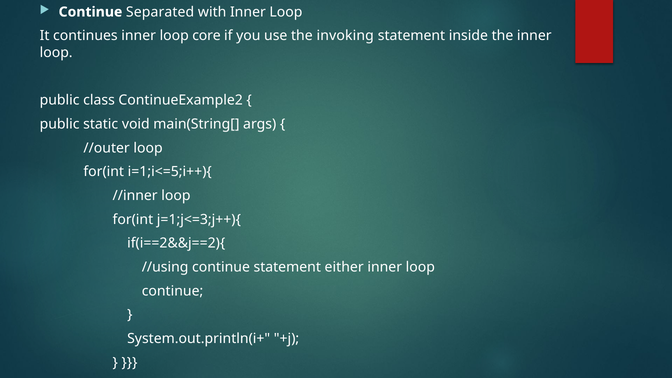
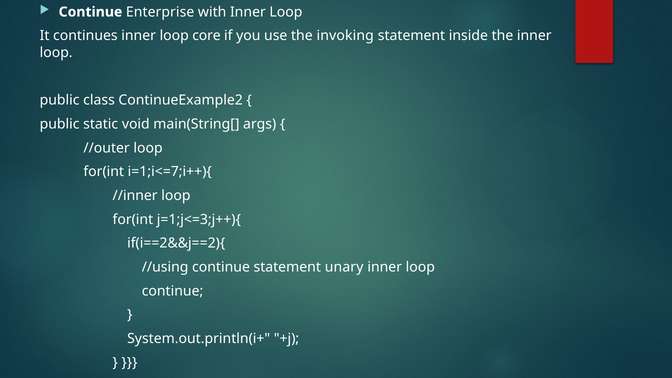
Separated: Separated -> Enterprise (160, 12)
i=1;i<=5;i++){: i=1;i<=5;i++){ -> i=1;i<=7;i++){ (170, 172)
either: either -> unary (344, 267)
